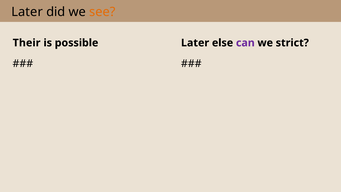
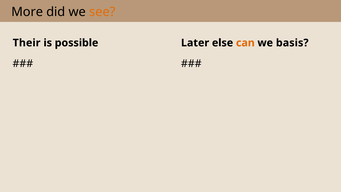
Later: Later -> More (27, 12)
can colour: purple -> orange (245, 43)
strict: strict -> basis (292, 43)
